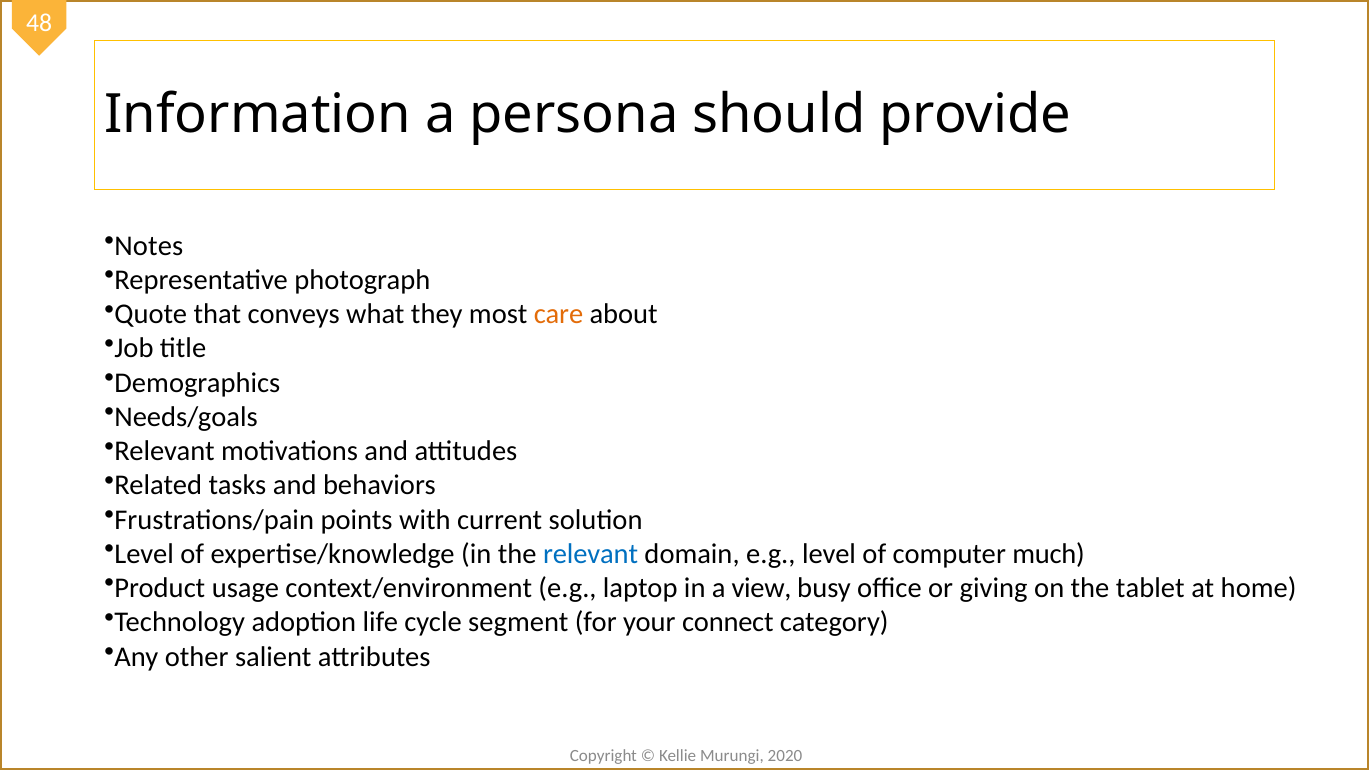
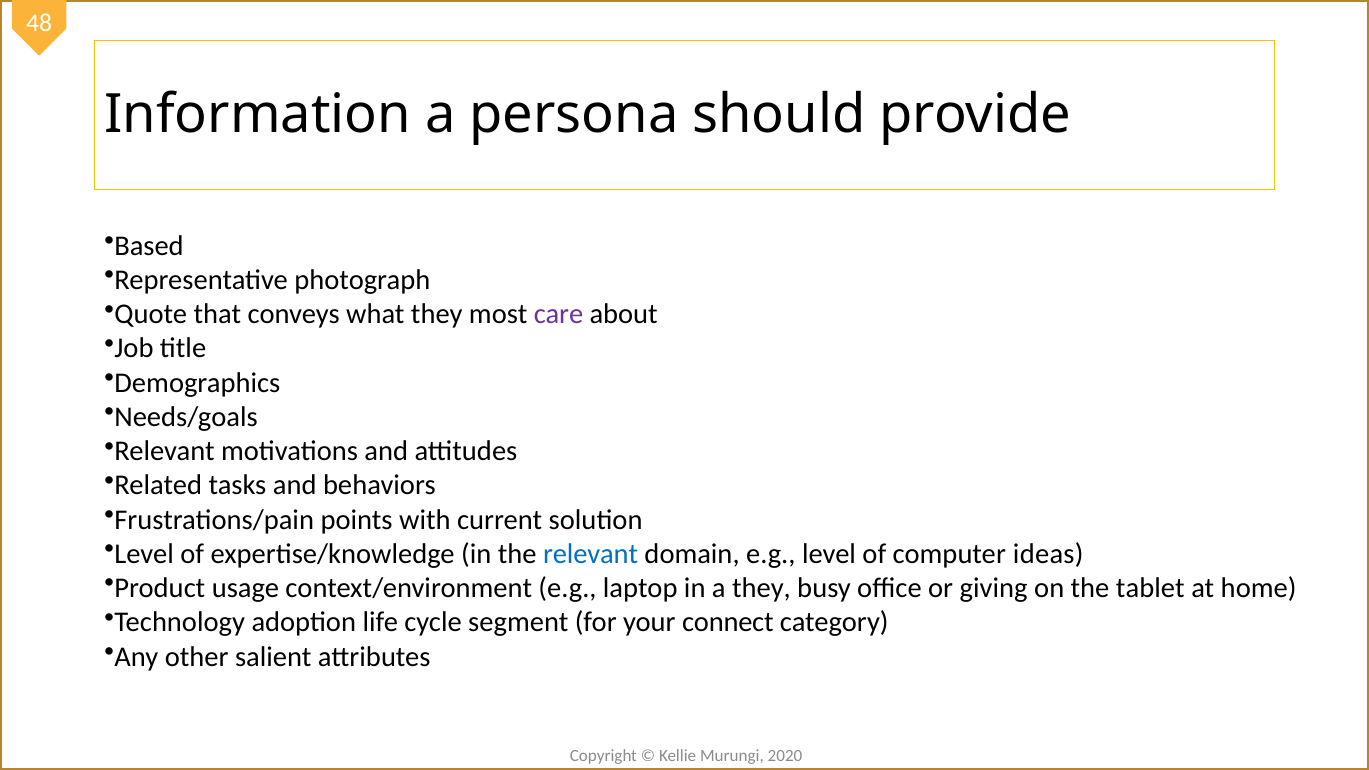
Notes: Notes -> Based (149, 246)
care colour: orange -> purple (558, 314)
much: much -> ideas (1048, 554)
a view: view -> they (761, 588)
